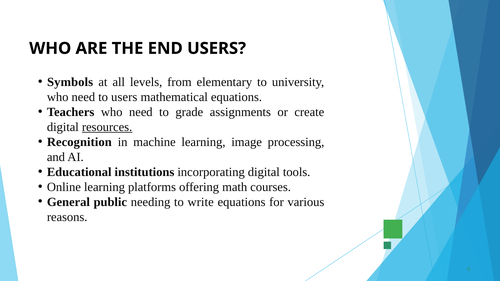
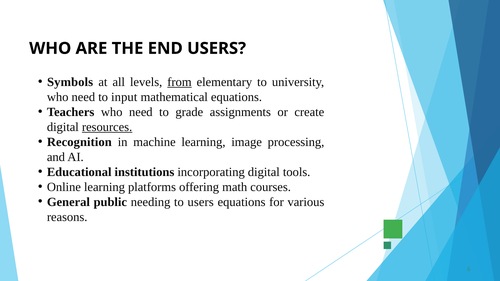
from underline: none -> present (179, 82)
to users: users -> input (124, 97)
to write: write -> users (201, 202)
